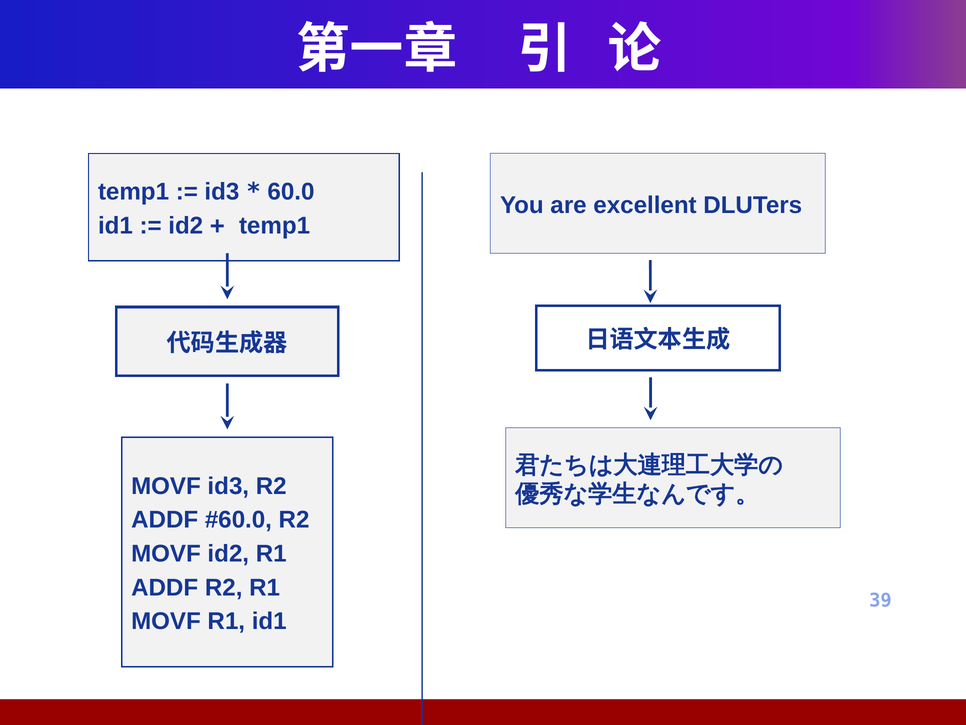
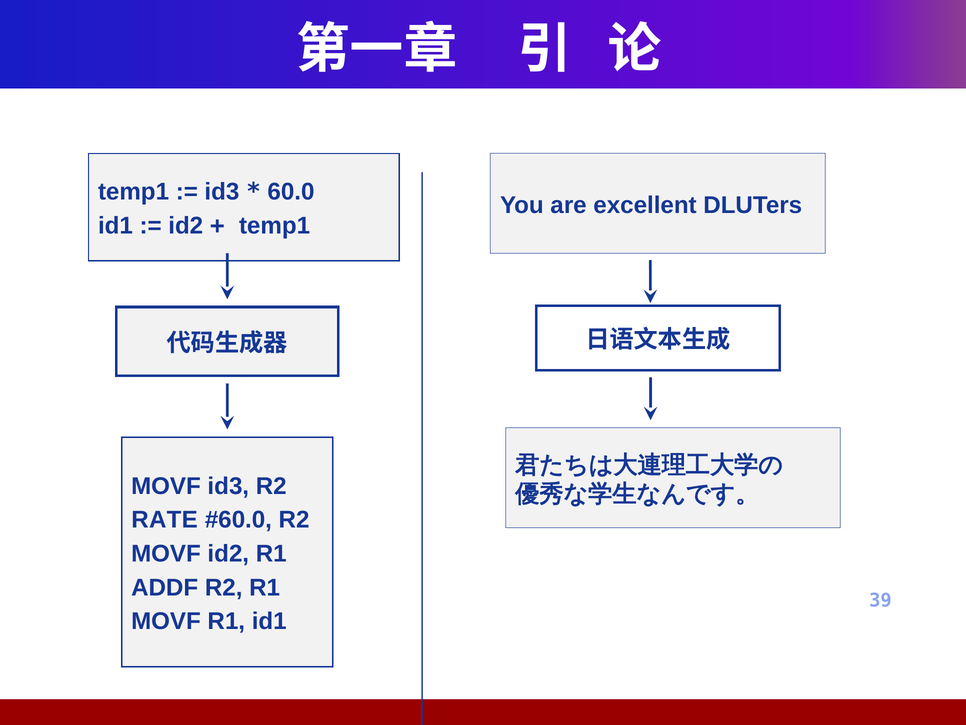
ADDF: ADDF -> RATE (165, 520)
